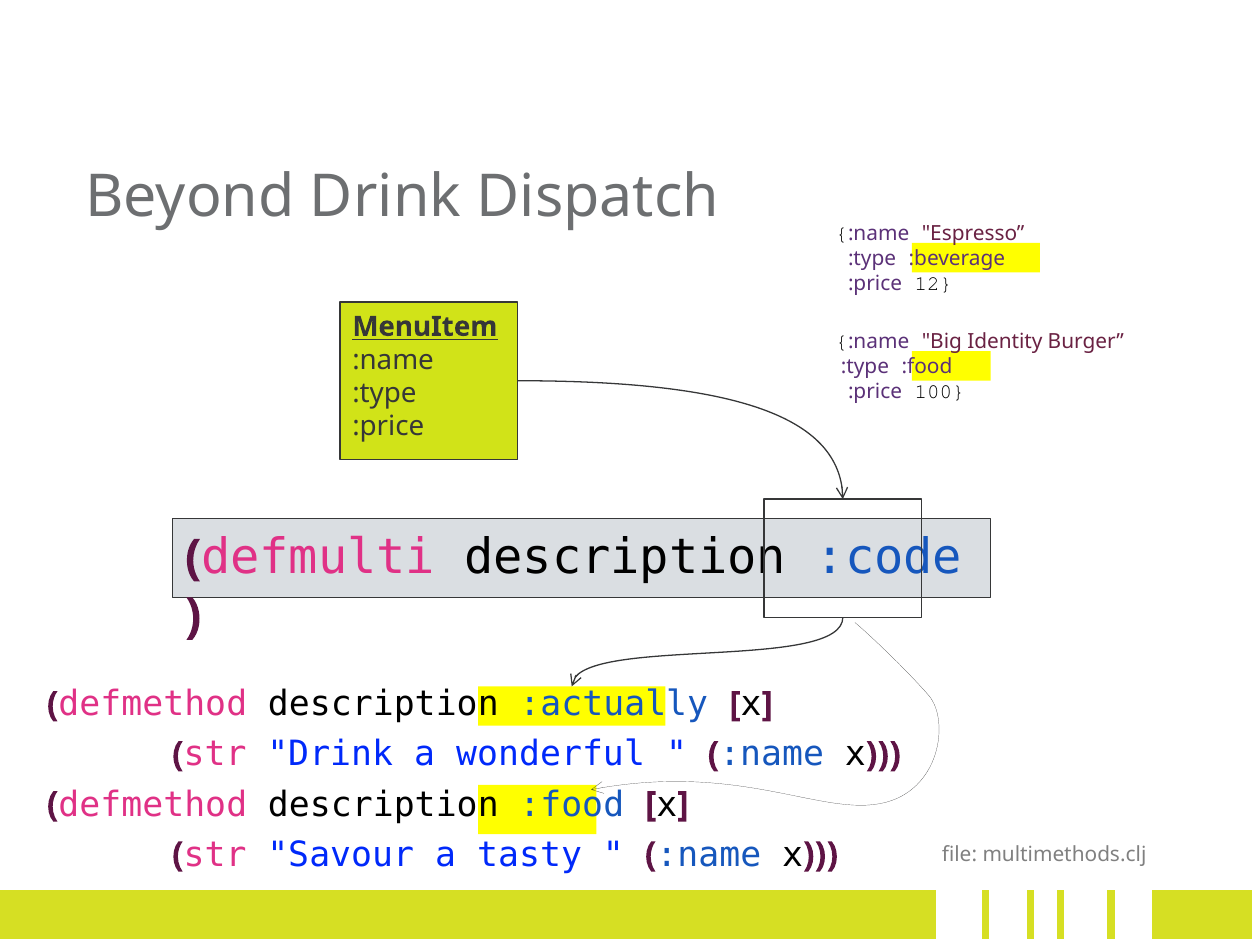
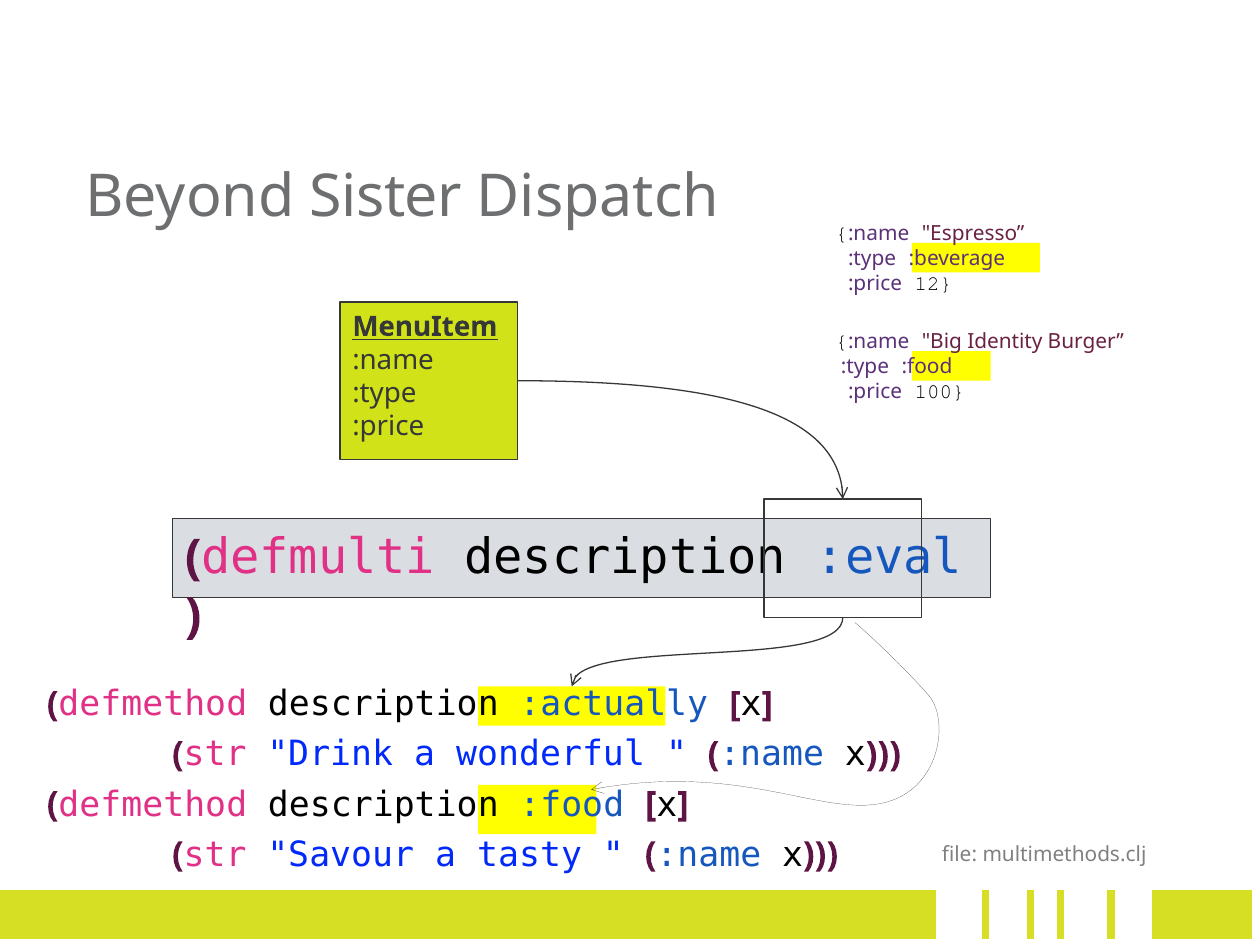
Beyond Drink: Drink -> Sister (386, 197)
:code: :code -> :eval (889, 558)
